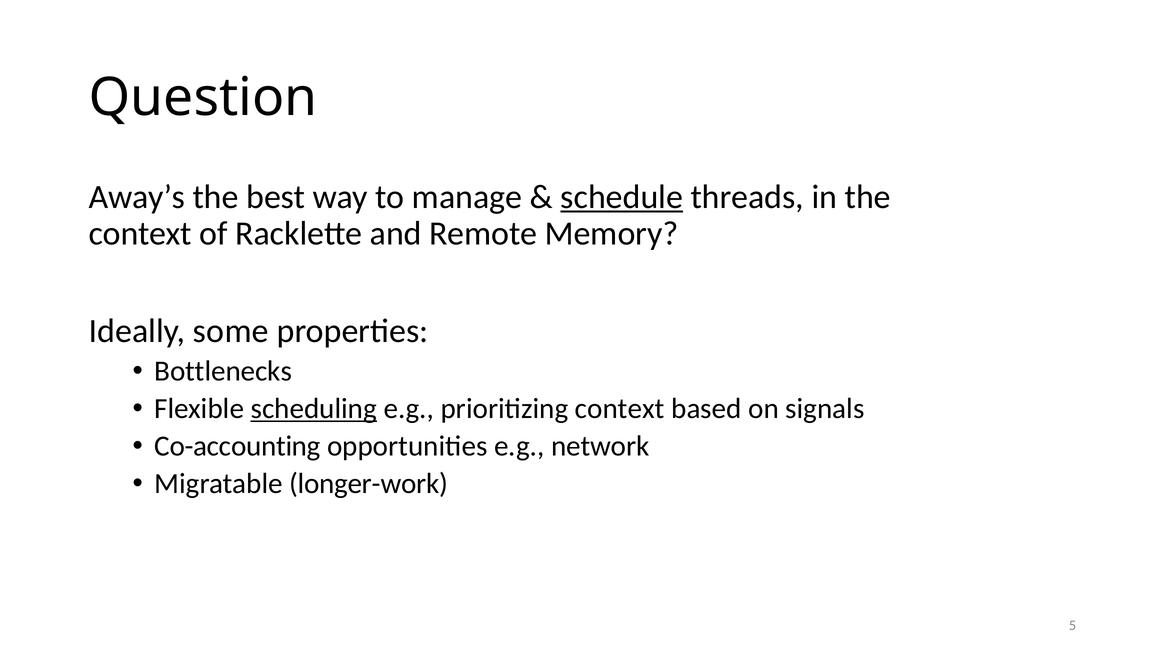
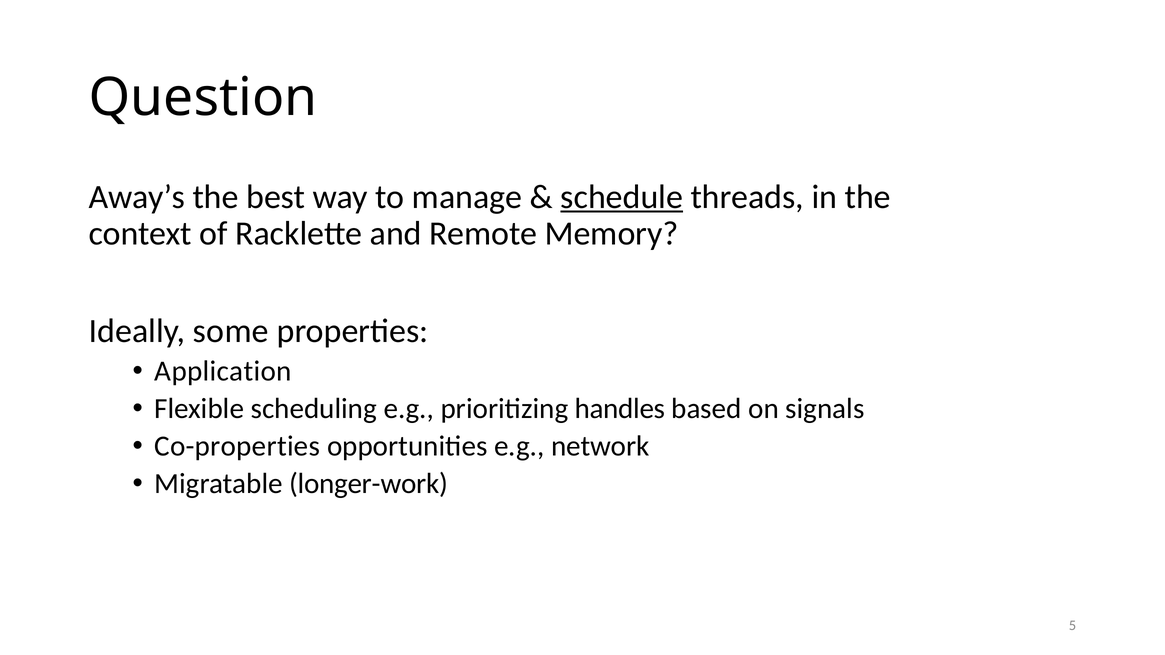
Bottlenecks: Bottlenecks -> Application (223, 372)
scheduling underline: present -> none (314, 409)
prioritizing context: context -> handles (620, 409)
Co-accounting: Co-accounting -> Co-properties (237, 447)
